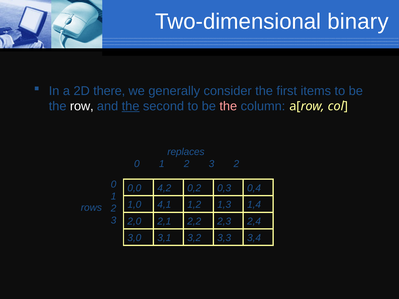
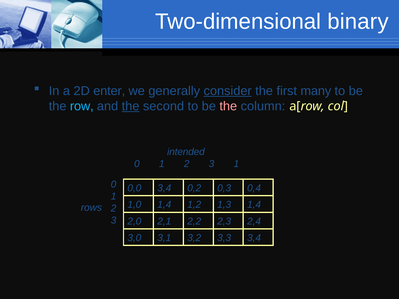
there: there -> enter (109, 91)
consider underline: none -> present (228, 91)
items: items -> many (316, 91)
row colour: white -> light blue (82, 106)
replaces: replaces -> intended (186, 152)
3 2: 2 -> 1 (236, 164)
0,0 4,2: 4,2 -> 3,4 (164, 188)
1,0 4,1: 4,1 -> 1,4 (164, 205)
